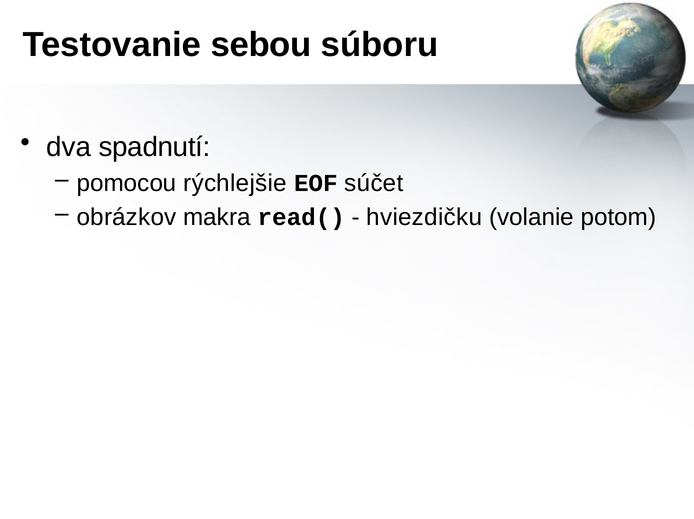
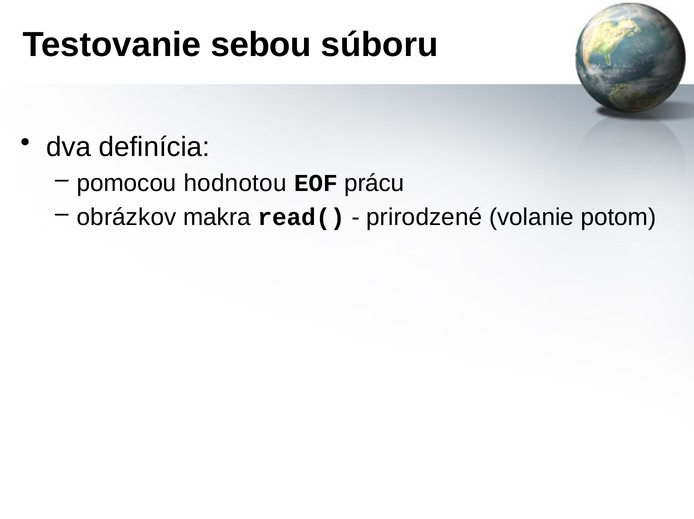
spadnutí: spadnutí -> definícia (154, 147)
rýchlejšie: rýchlejšie -> hodnotou (235, 183)
súčet: súčet -> prácu (374, 183)
hviezdičku: hviezdičku -> prirodzené (424, 217)
